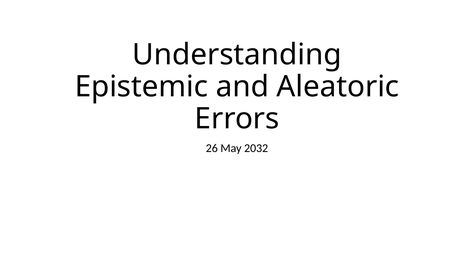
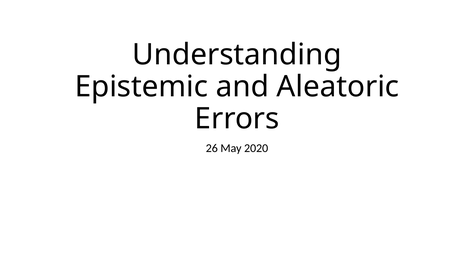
2032: 2032 -> 2020 (256, 148)
